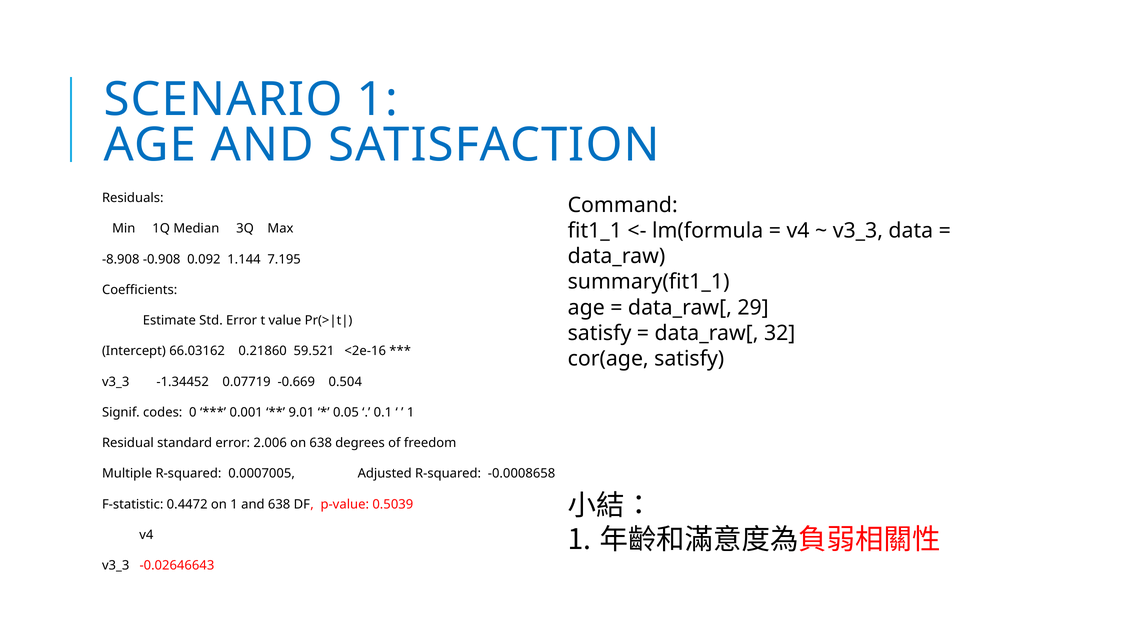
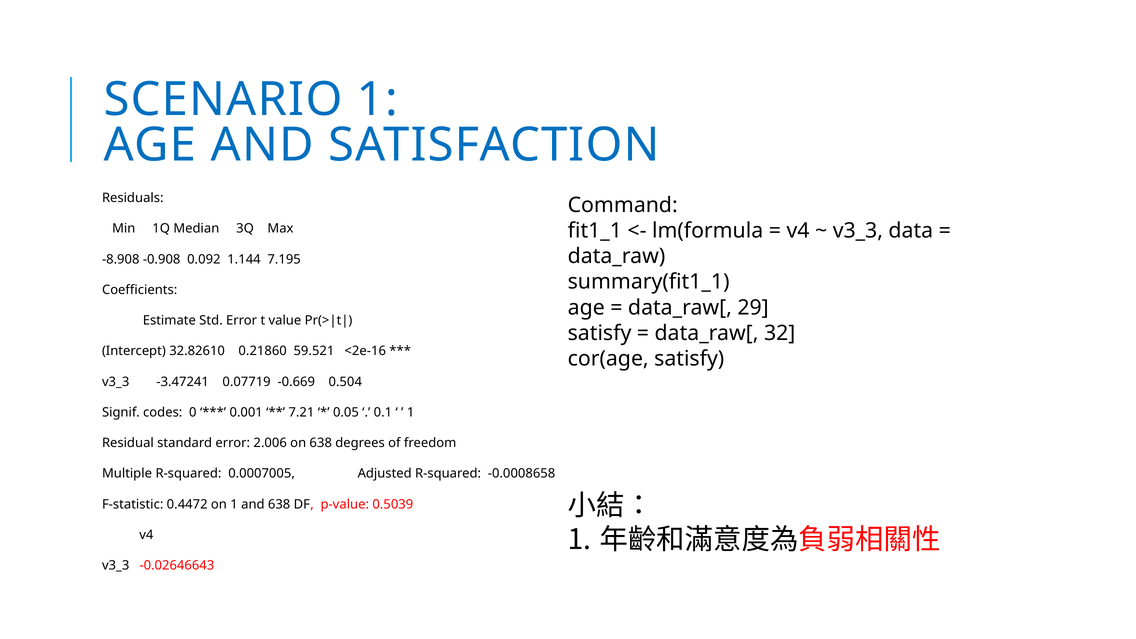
66.03162: 66.03162 -> 32.82610 (197, 351)
-1.34452: -1.34452 -> -3.47241 (183, 382)
9.01: 9.01 -> 7.21 (301, 412)
